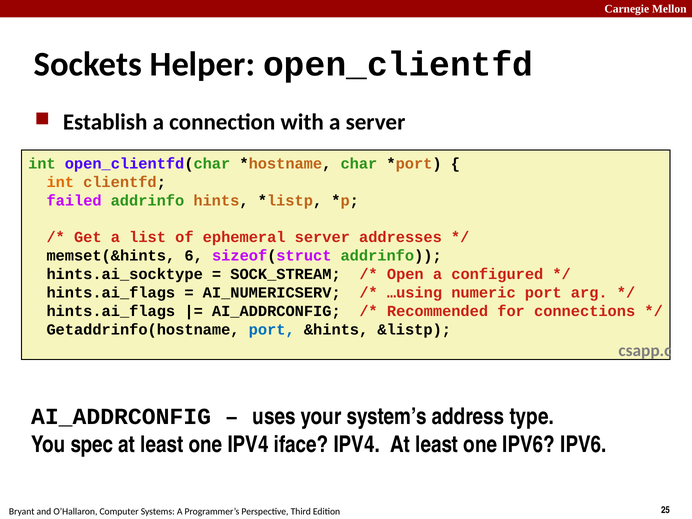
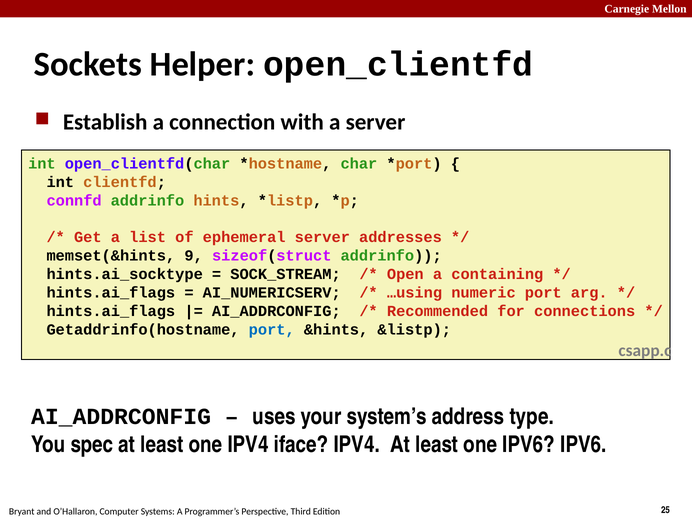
int colour: orange -> black (60, 182)
failed: failed -> connfd (74, 201)
6: 6 -> 9 (194, 256)
configured: configured -> containing (497, 274)
